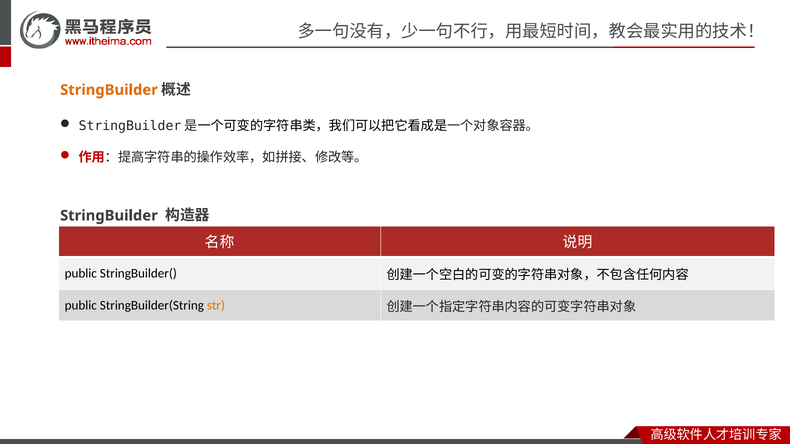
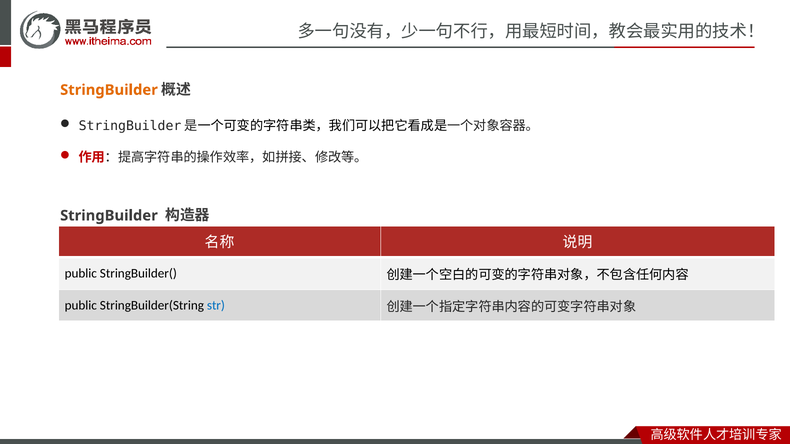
str colour: orange -> blue (216, 306)
